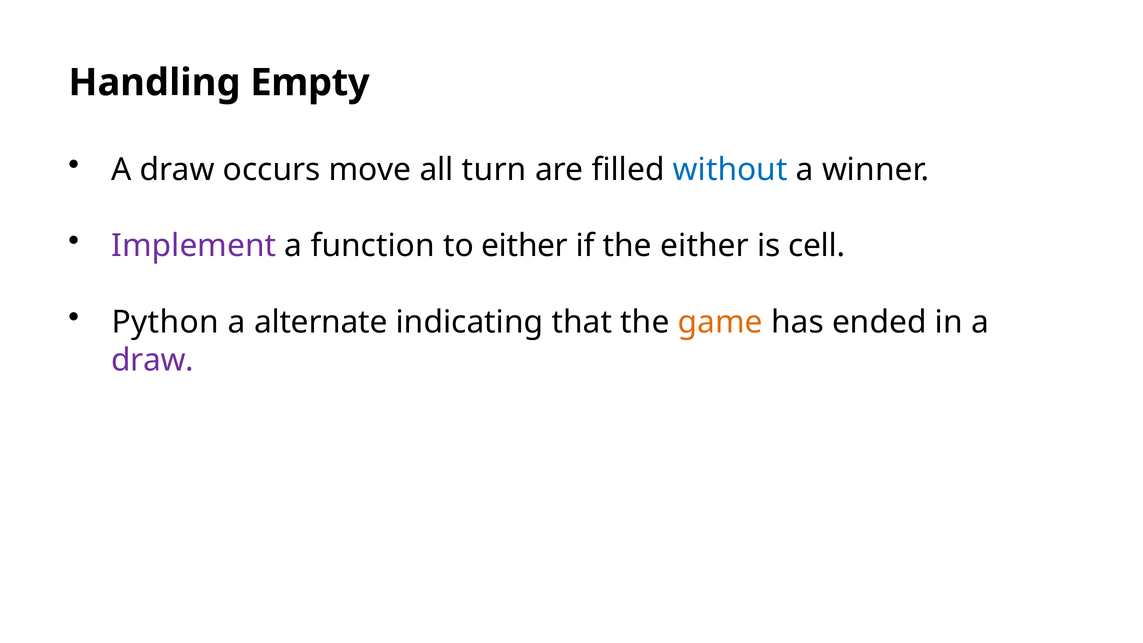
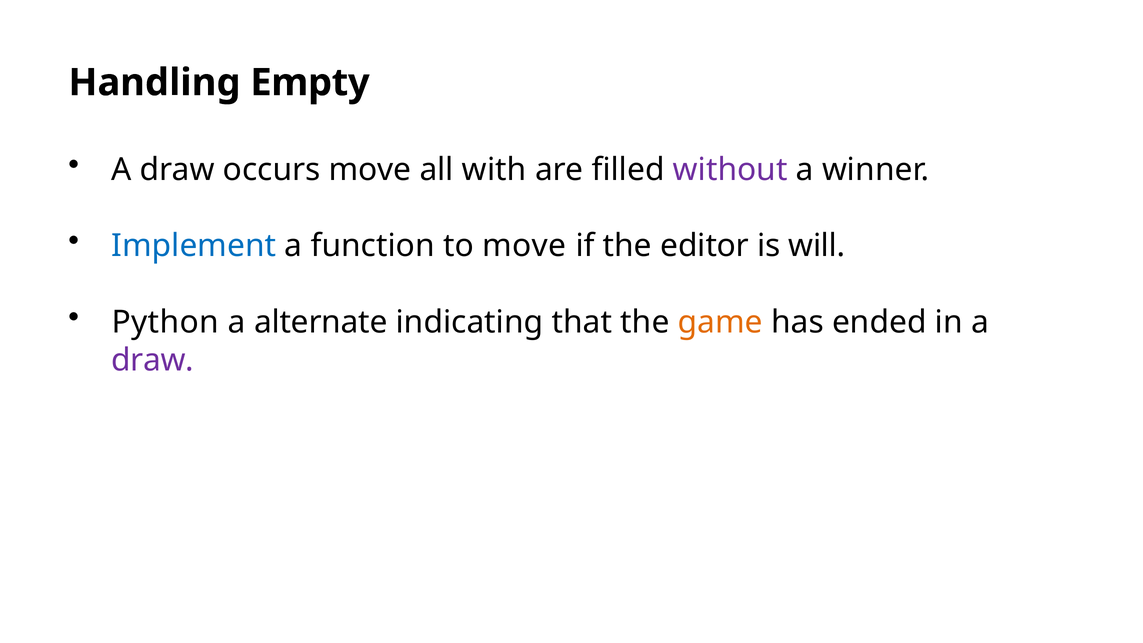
turn: turn -> with (494, 170)
without colour: blue -> purple (730, 170)
Implement colour: purple -> blue (194, 246)
to either: either -> move (524, 246)
the either: either -> editor (705, 246)
cell: cell -> will (817, 246)
